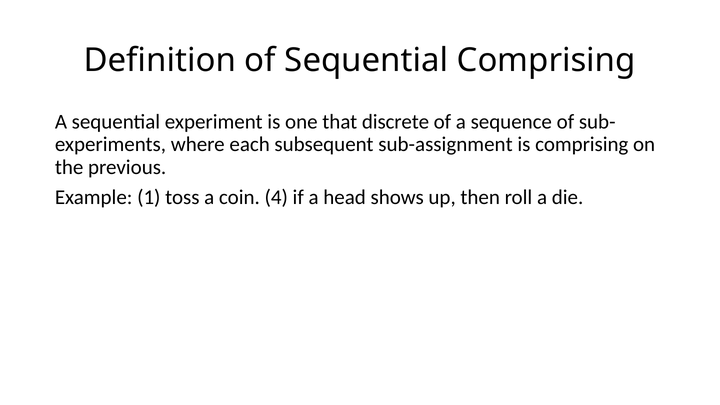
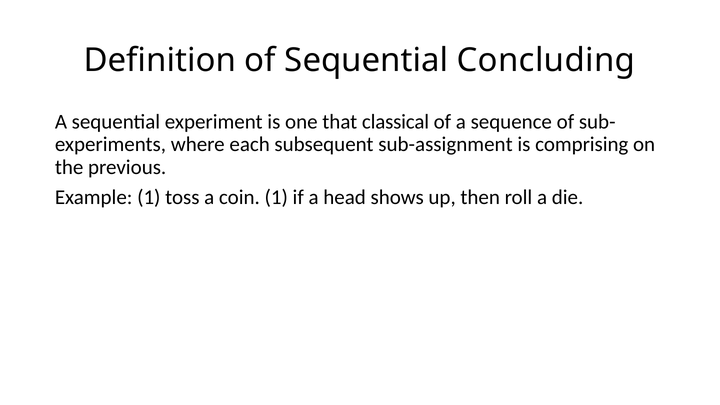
Sequential Comprising: Comprising -> Concluding (546, 60)
discrete: discrete -> classical (396, 122)
coin 4: 4 -> 1 (276, 197)
